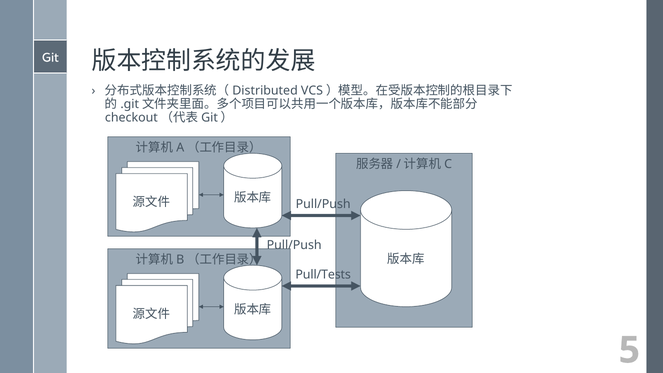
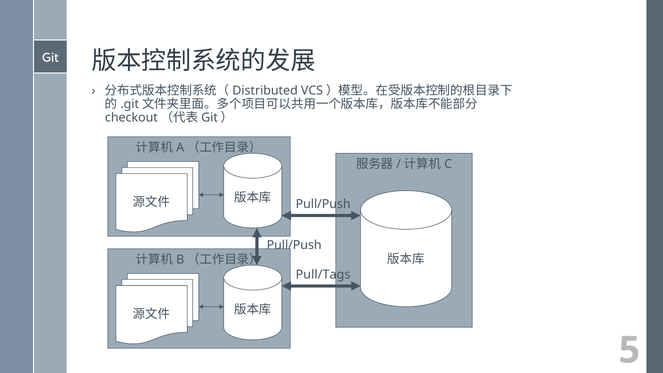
Pull/Tests: Pull/Tests -> Pull/Tags (323, 274)
